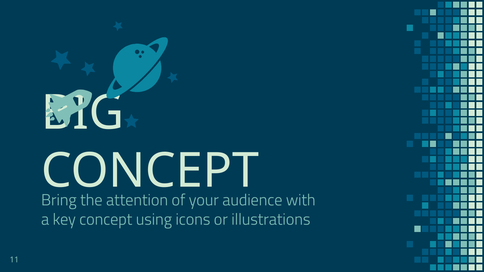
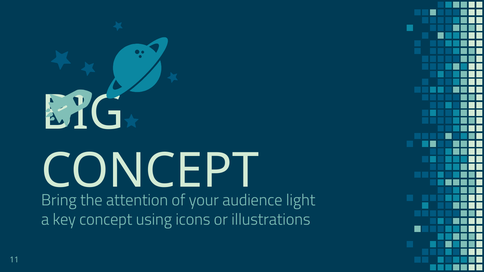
with: with -> light (301, 200)
